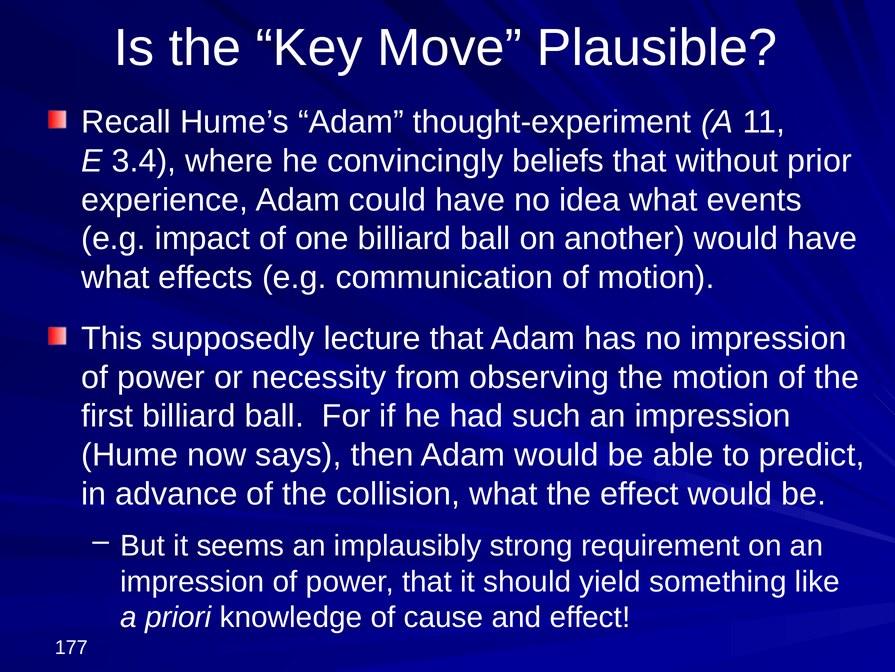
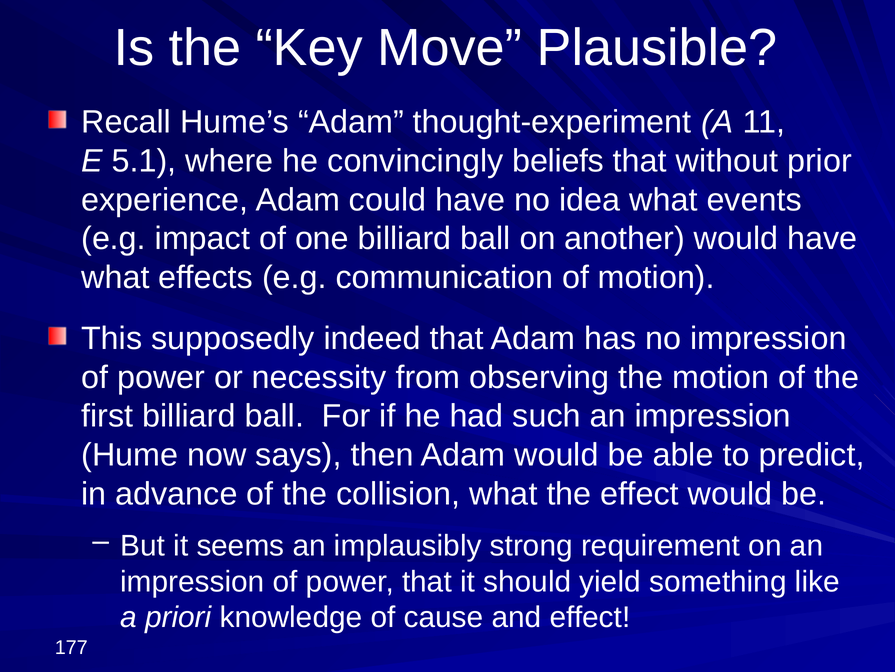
3.4: 3.4 -> 5.1 (144, 161)
lecture: lecture -> indeed (372, 338)
